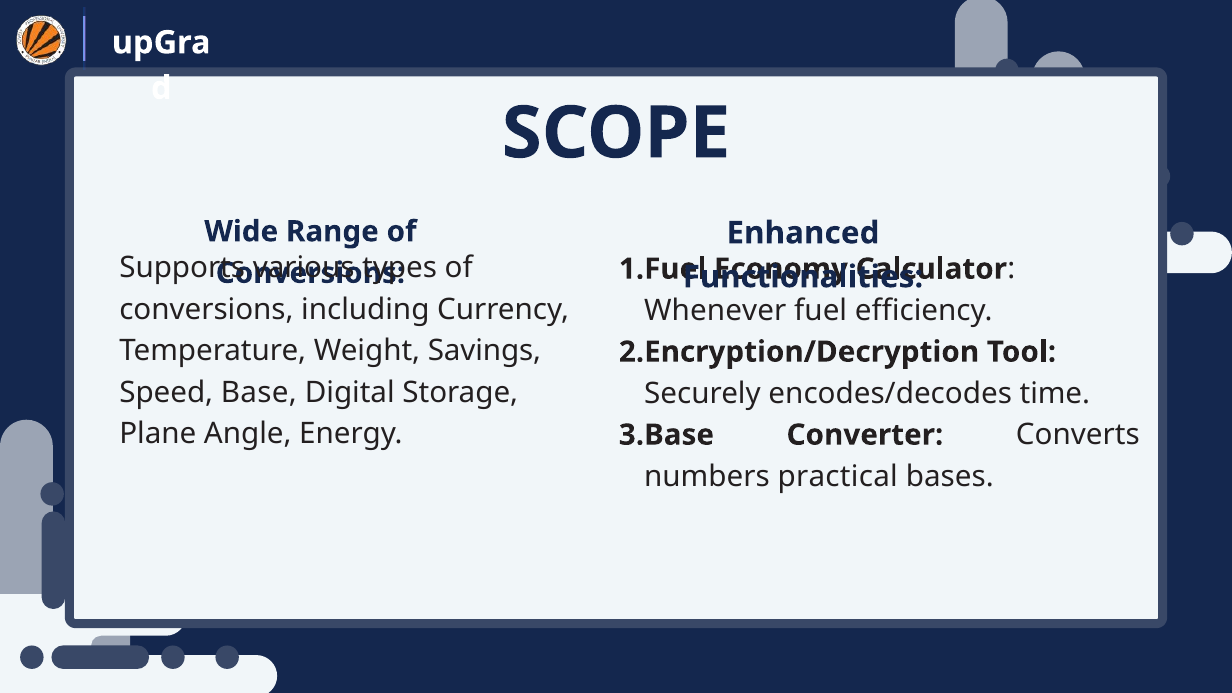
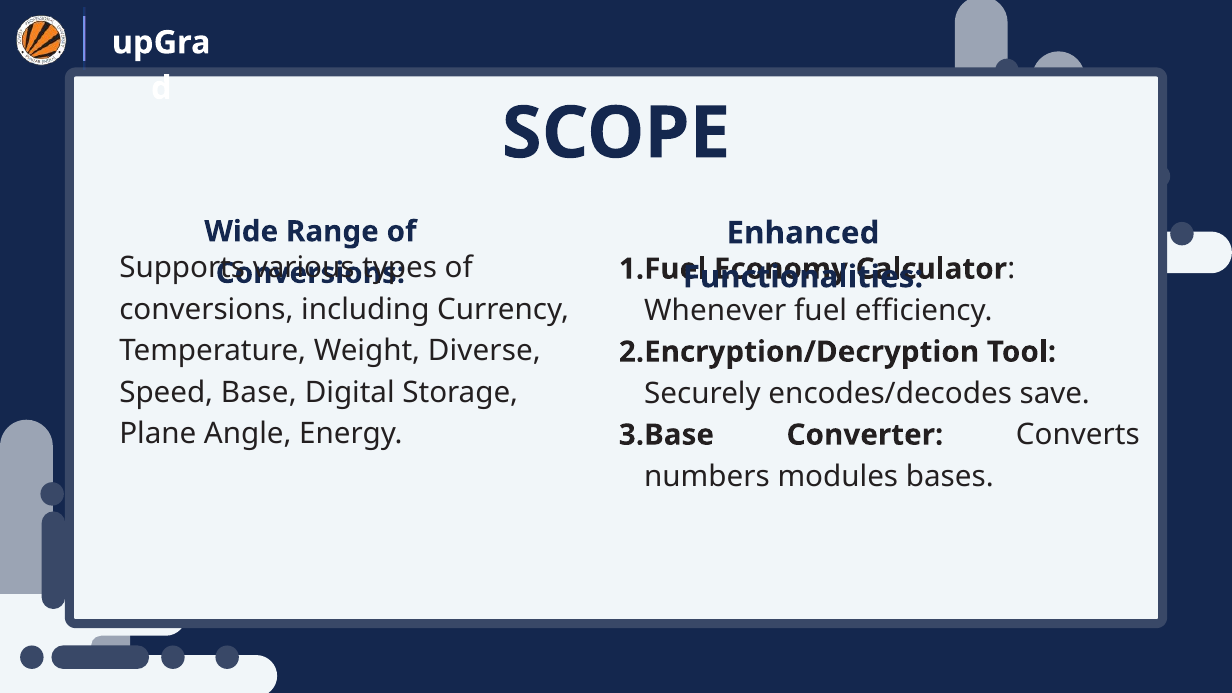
Savings: Savings -> Diverse (484, 351)
time: time -> save (1055, 393)
practical: practical -> modules (838, 476)
